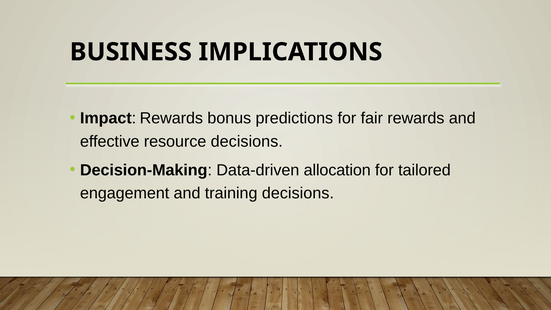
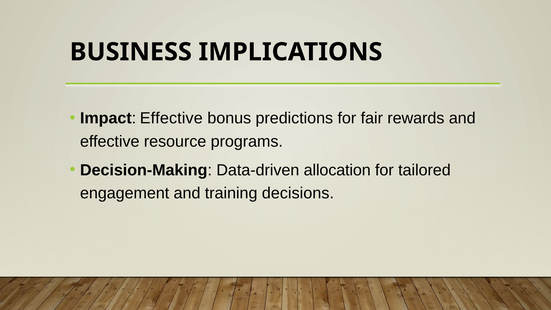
Impact Rewards: Rewards -> Effective (171, 118)
resource decisions: decisions -> programs (247, 141)
